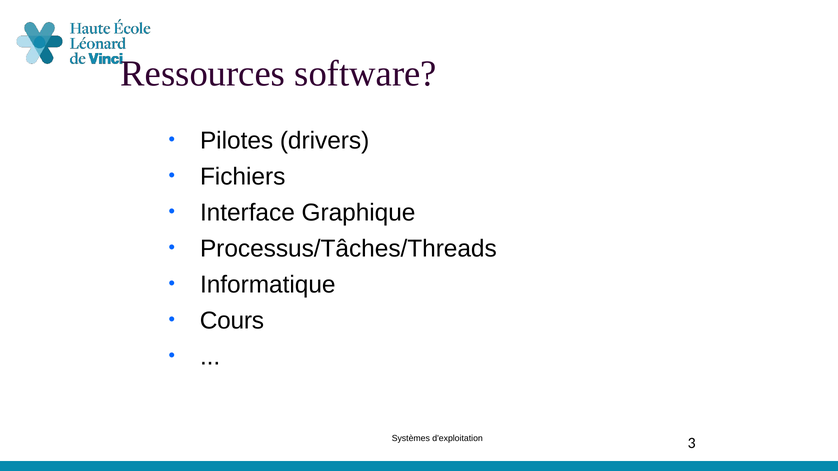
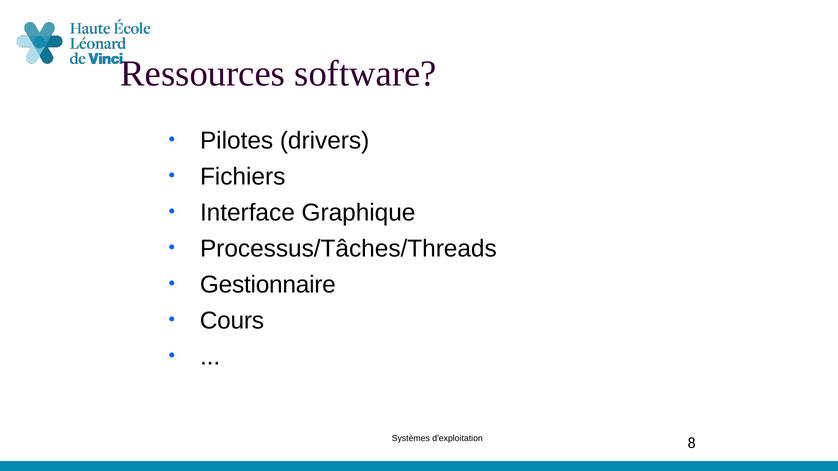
Informatique: Informatique -> Gestionnaire (268, 285)
3: 3 -> 8 (692, 443)
